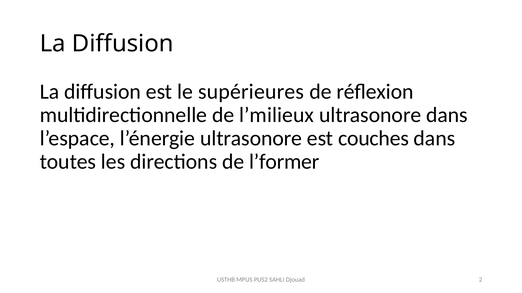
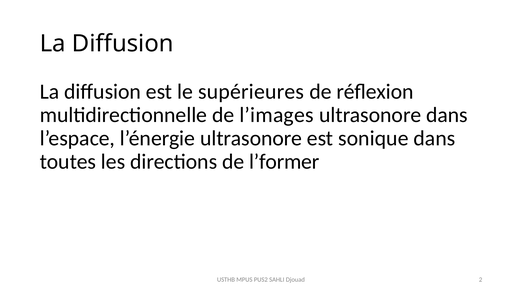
l’milieux: l’milieux -> l’images (277, 115)
couches: couches -> sonique (373, 139)
